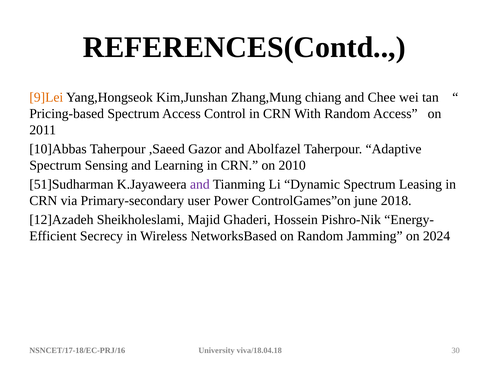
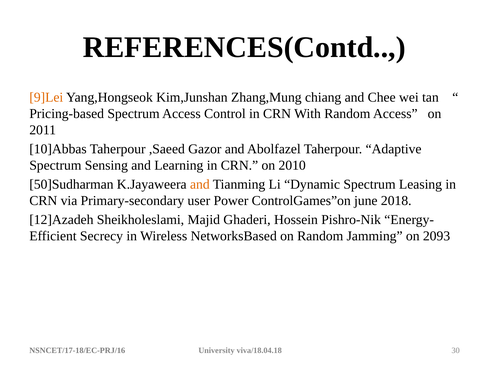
51]Sudharman: 51]Sudharman -> 50]Sudharman (71, 184)
and colour: purple -> orange (200, 184)
2024: 2024 -> 2093 (437, 236)
